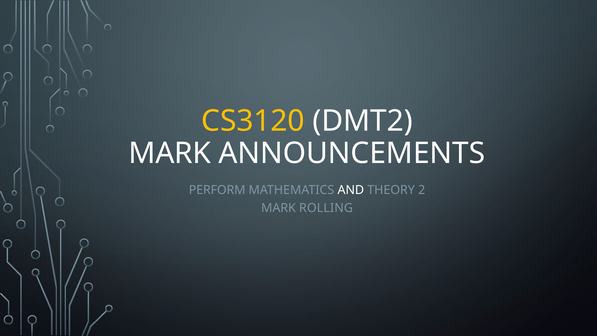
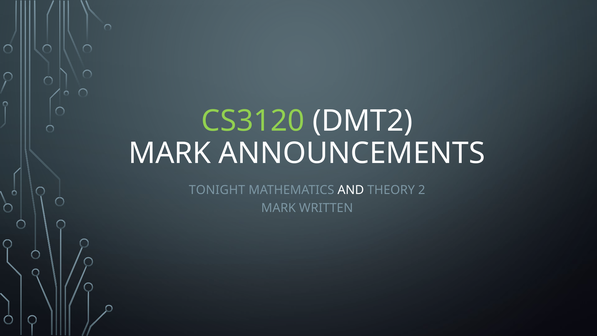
CS3120 colour: yellow -> light green (253, 121)
PERFORM: PERFORM -> TONIGHT (217, 190)
ROLLING: ROLLING -> WRITTEN (326, 208)
